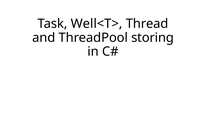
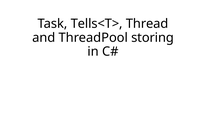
Well<T>: Well<T> -> Tells<T> (97, 24)
